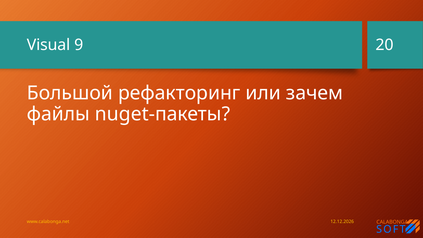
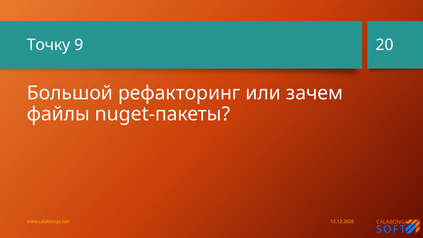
Visual: Visual -> Точку (49, 45)
